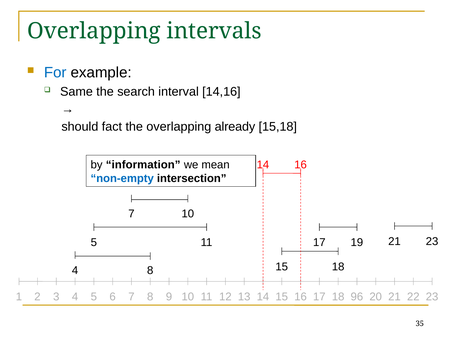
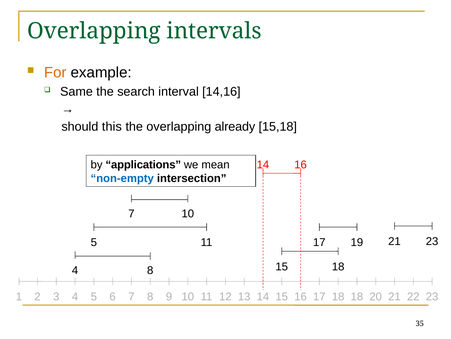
For colour: blue -> orange (55, 72)
fact: fact -> this (112, 126)
information: information -> applications (143, 165)
18 96: 96 -> 18 (357, 296)
